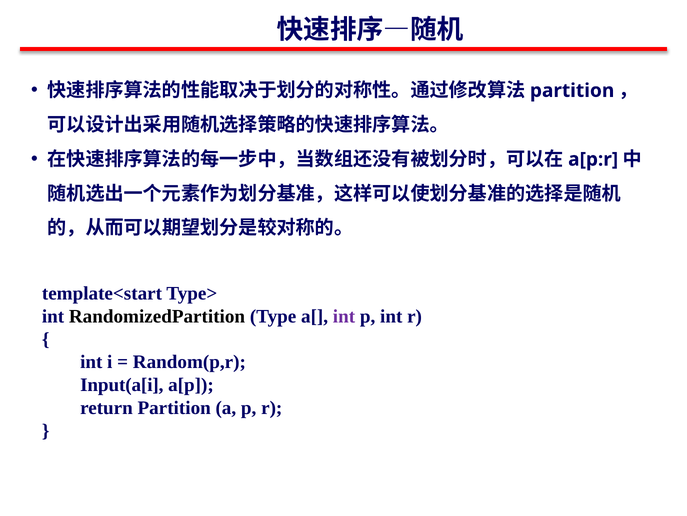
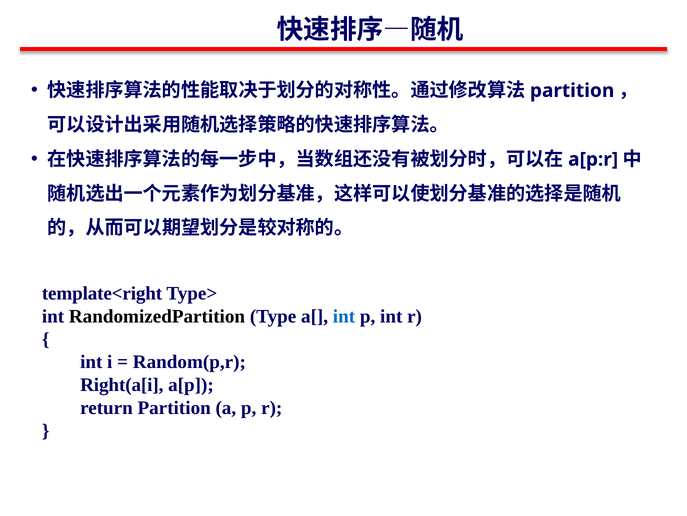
template<start: template<start -> template<right (102, 293)
int colour: purple -> blue (344, 316)
Input(a[i: Input(a[i -> Right(a[i (122, 385)
